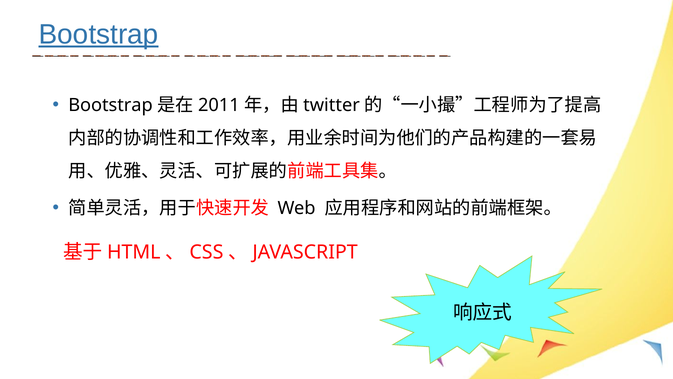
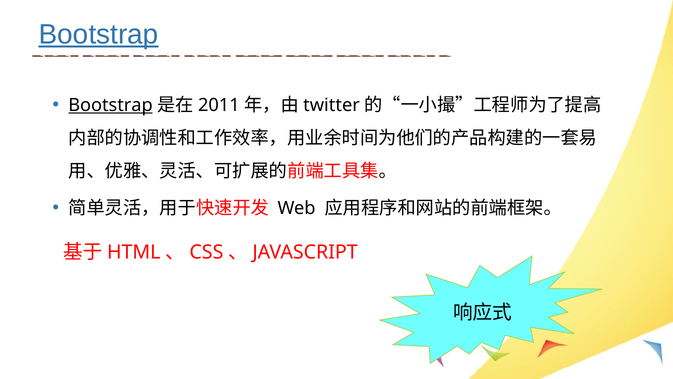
Bootstrap underline: none -> present (111, 105)
